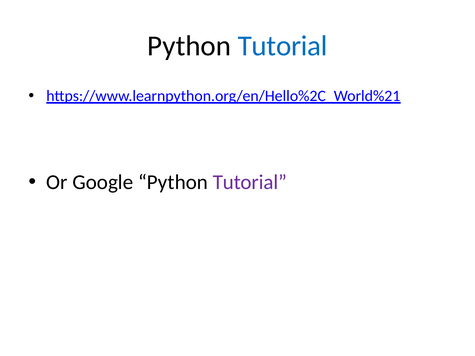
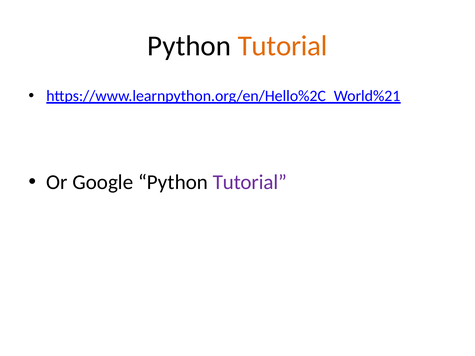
Tutorial colour: blue -> orange (283, 46)
